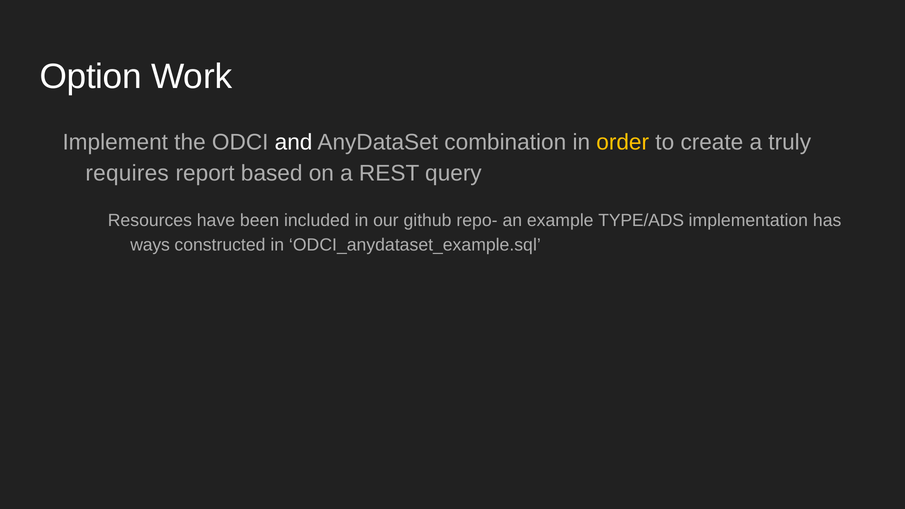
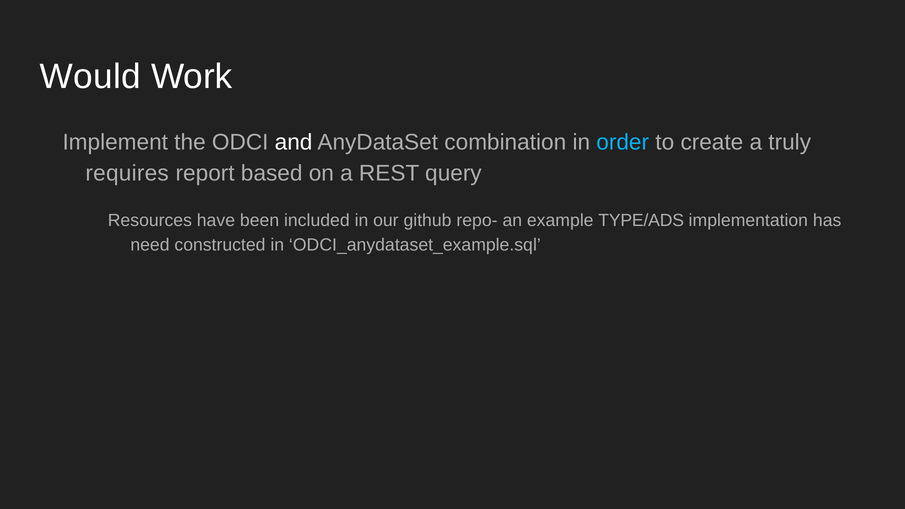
Option: Option -> Would (90, 77)
order colour: yellow -> light blue (623, 142)
ways: ways -> need (150, 245)
